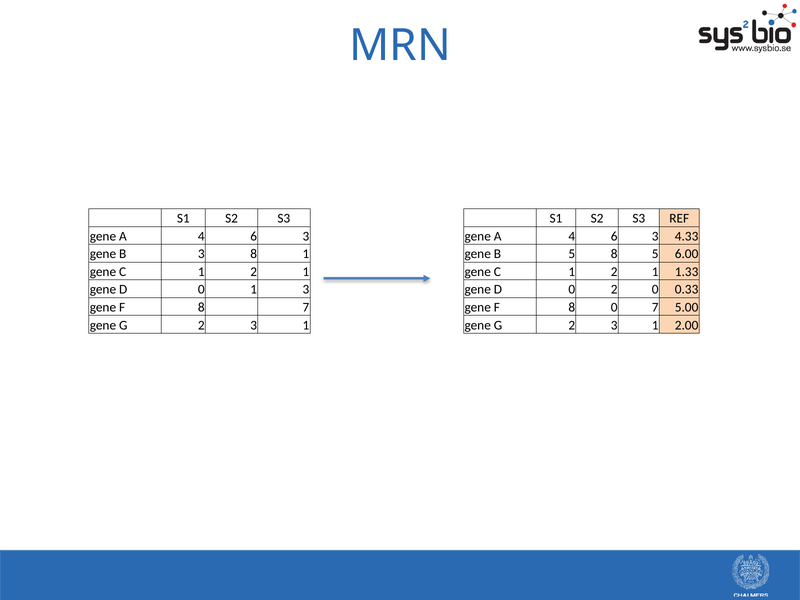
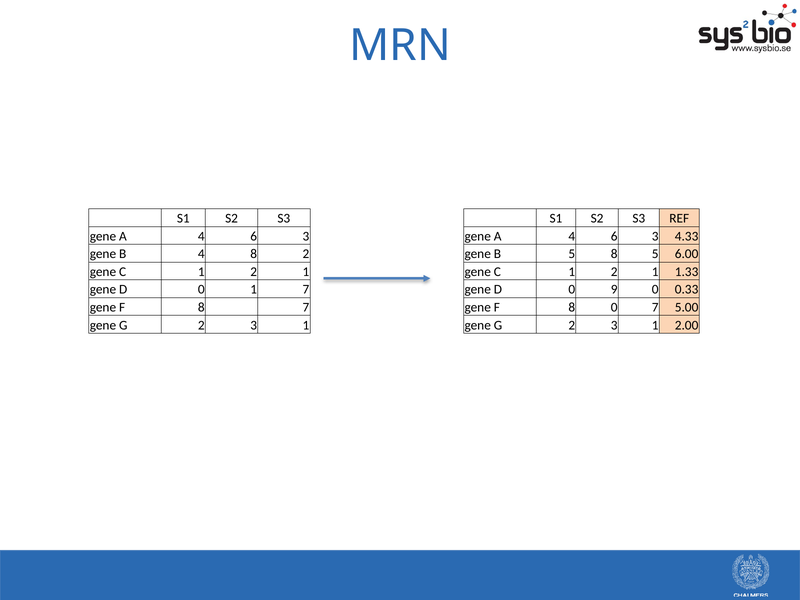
B 3: 3 -> 4 (201, 254)
8 1: 1 -> 2 (306, 254)
1 3: 3 -> 7 (306, 290)
0 2: 2 -> 9 (614, 290)
